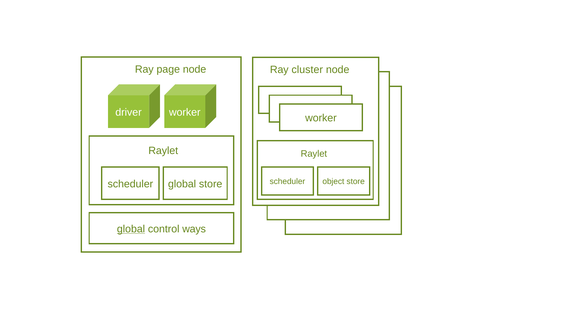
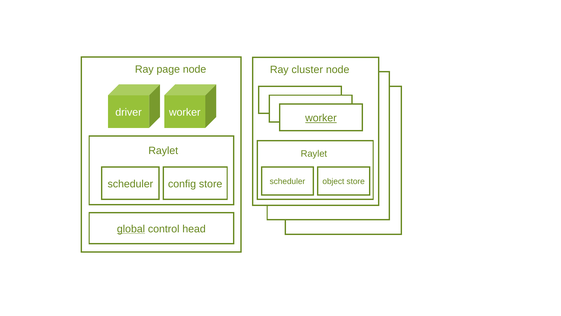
worker underline: none -> present (321, 118)
global: global -> config (182, 184)
ways: ways -> head (194, 229)
